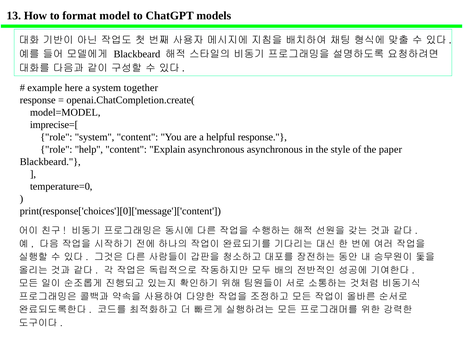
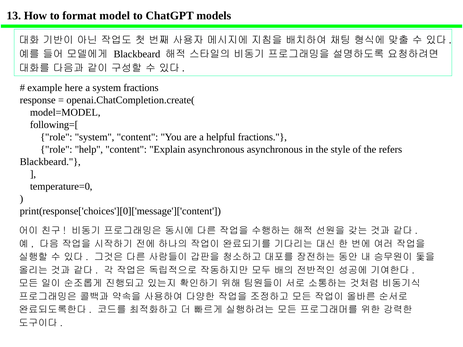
system together: together -> fractions (141, 88)
imprecise=[: imprecise=[ -> following=[ (54, 125)
helpful response: response -> fractions (262, 137)
paper: paper -> refers (390, 150)
